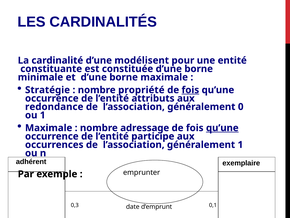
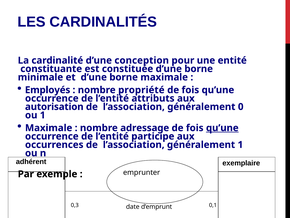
modélisent: modélisent -> conception (142, 60)
Stratégie: Stratégie -> Employés (48, 90)
fois underline: present -> none (190, 90)
redondance: redondance -> autorisation (54, 107)
